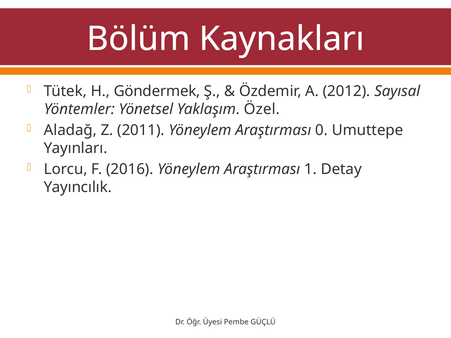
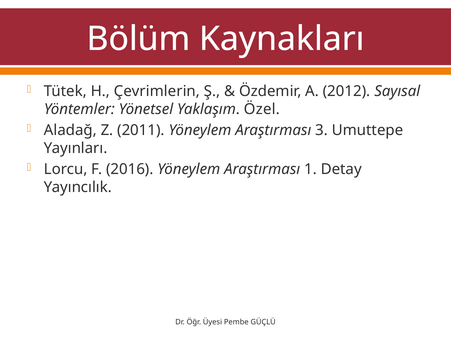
Göndermek: Göndermek -> Çevrimlerin (157, 91)
0: 0 -> 3 (322, 130)
